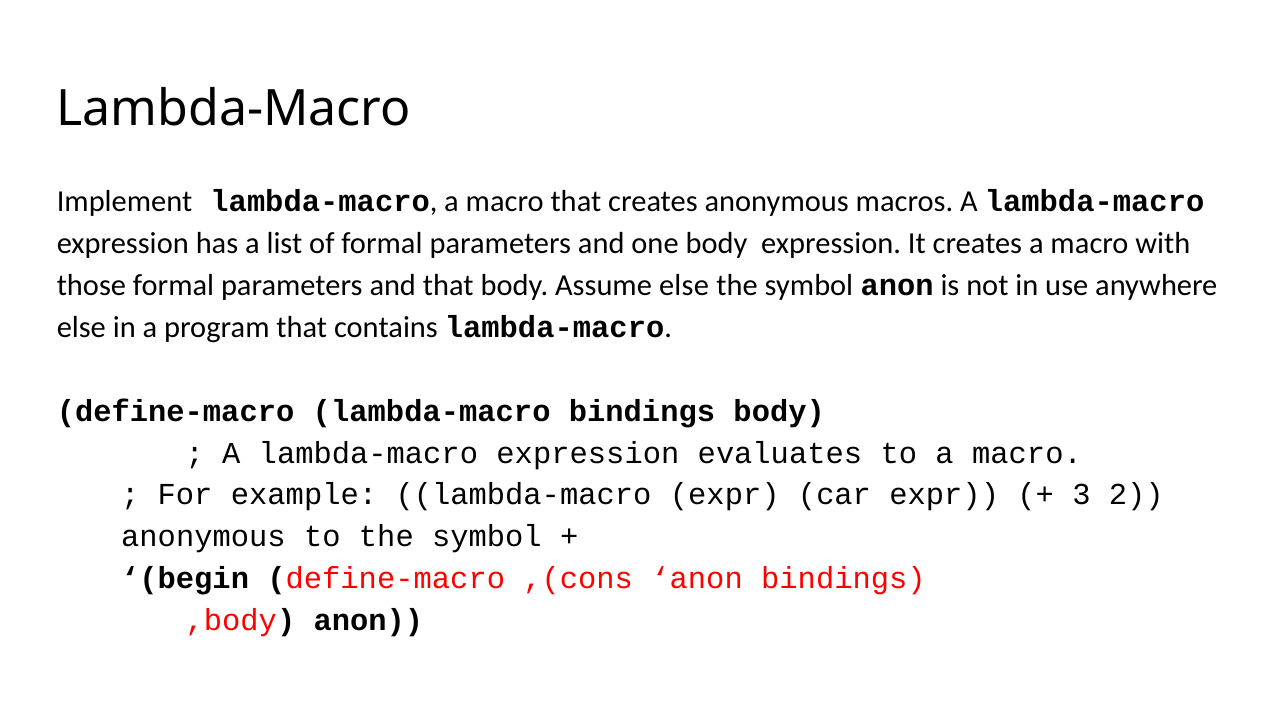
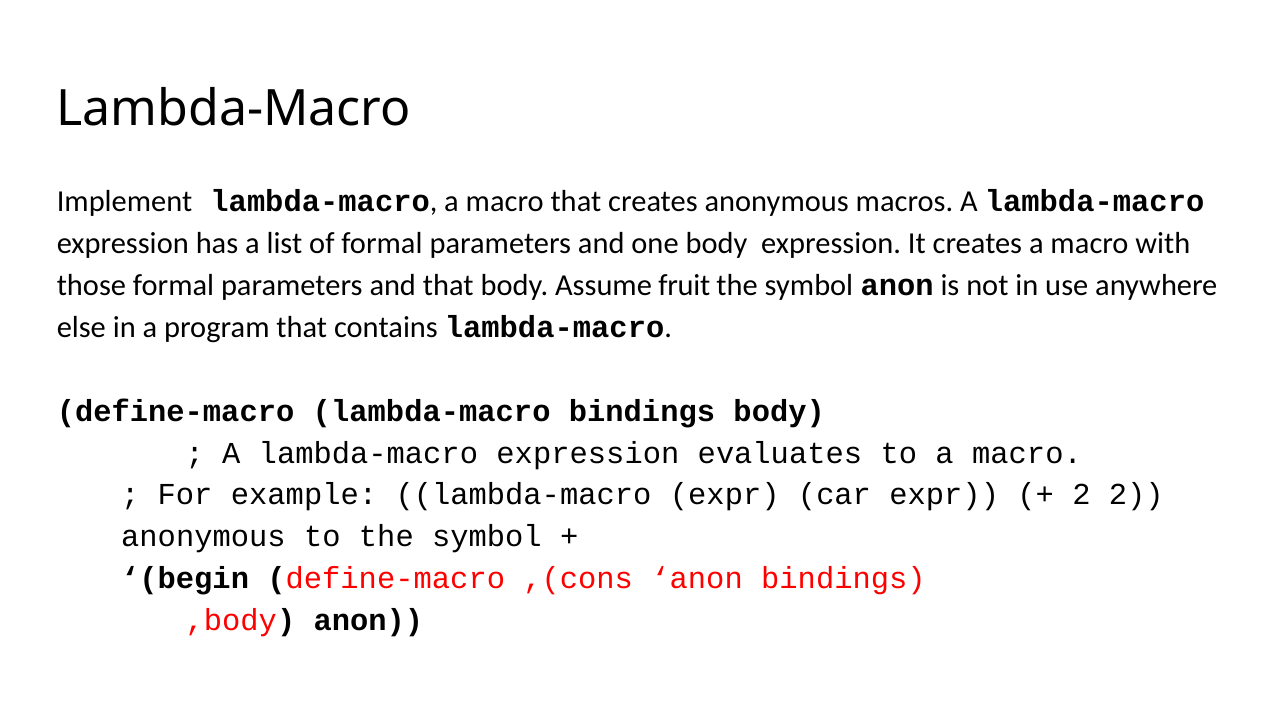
Assume else: else -> fruit (684, 285)
3: 3 -> 2 (1081, 495)
